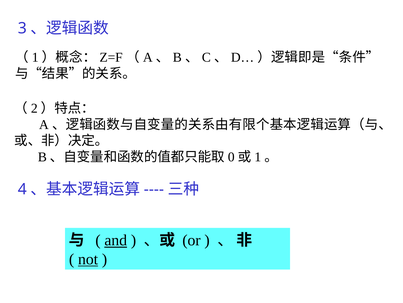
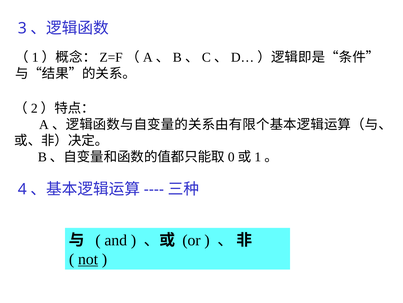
and underline: present -> none (116, 240)
